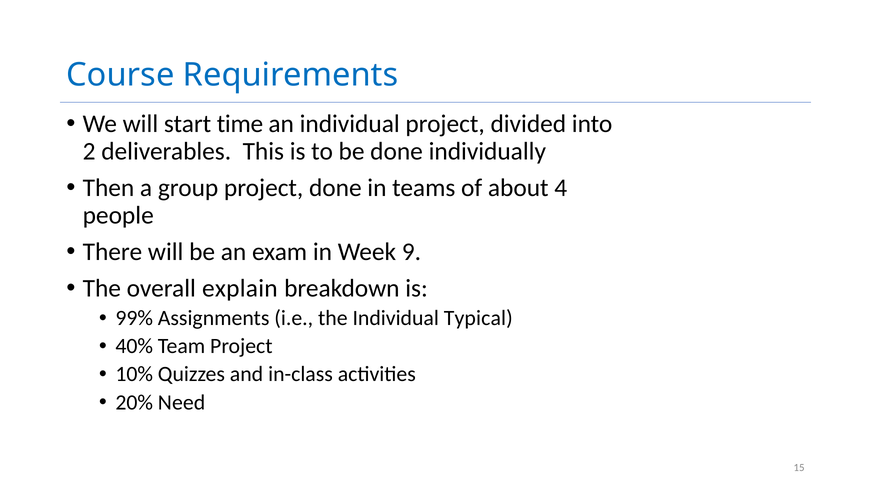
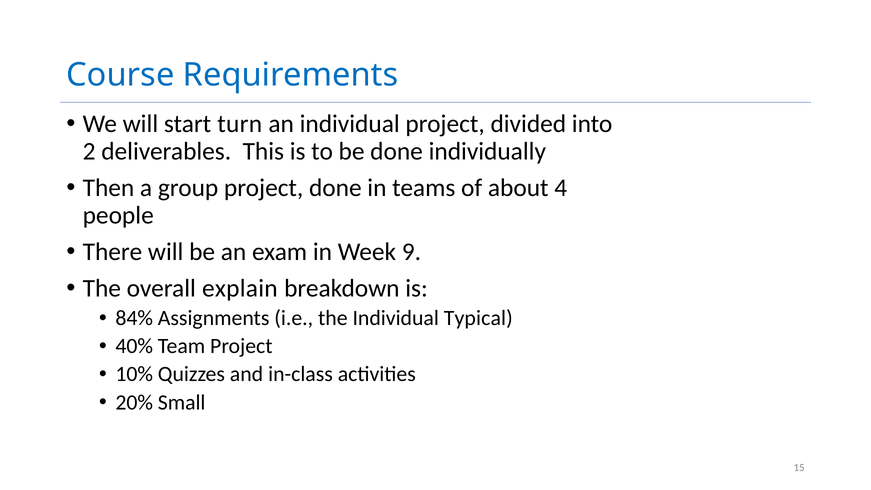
time: time -> turn (240, 124)
99%: 99% -> 84% (134, 318)
Need: Need -> Small (182, 402)
